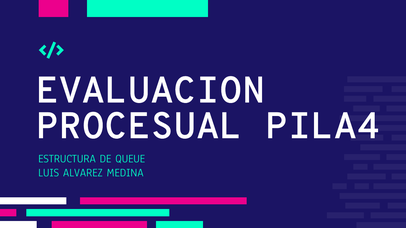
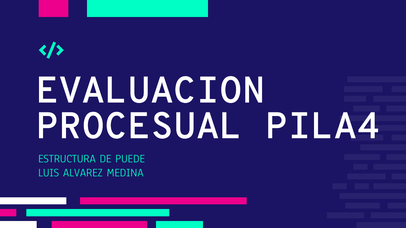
QUEUE: QUEUE -> PUEDE (130, 159)
